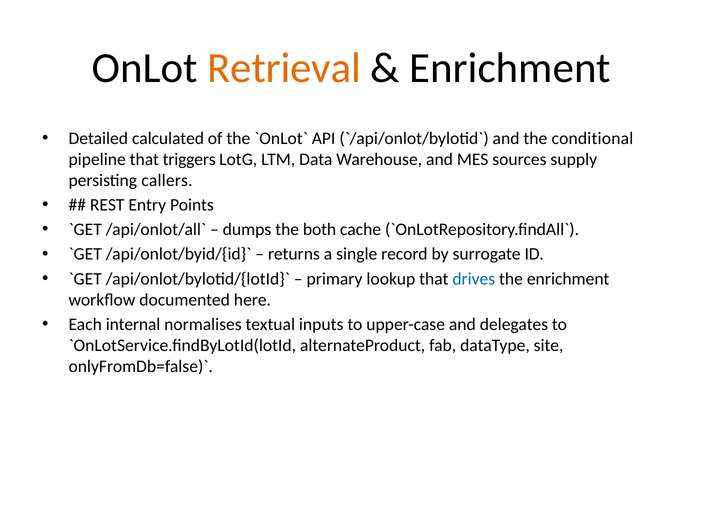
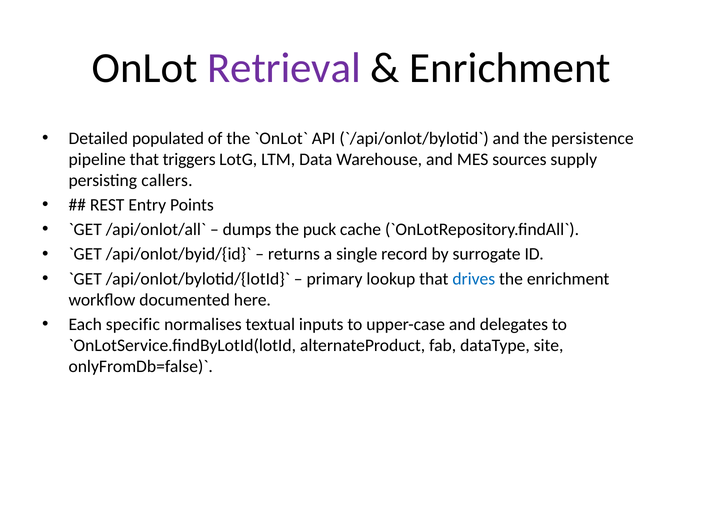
Retrieval colour: orange -> purple (284, 68)
calculated: calculated -> populated (168, 138)
conditional: conditional -> persistence (592, 138)
both: both -> puck (320, 230)
internal: internal -> specific (133, 325)
